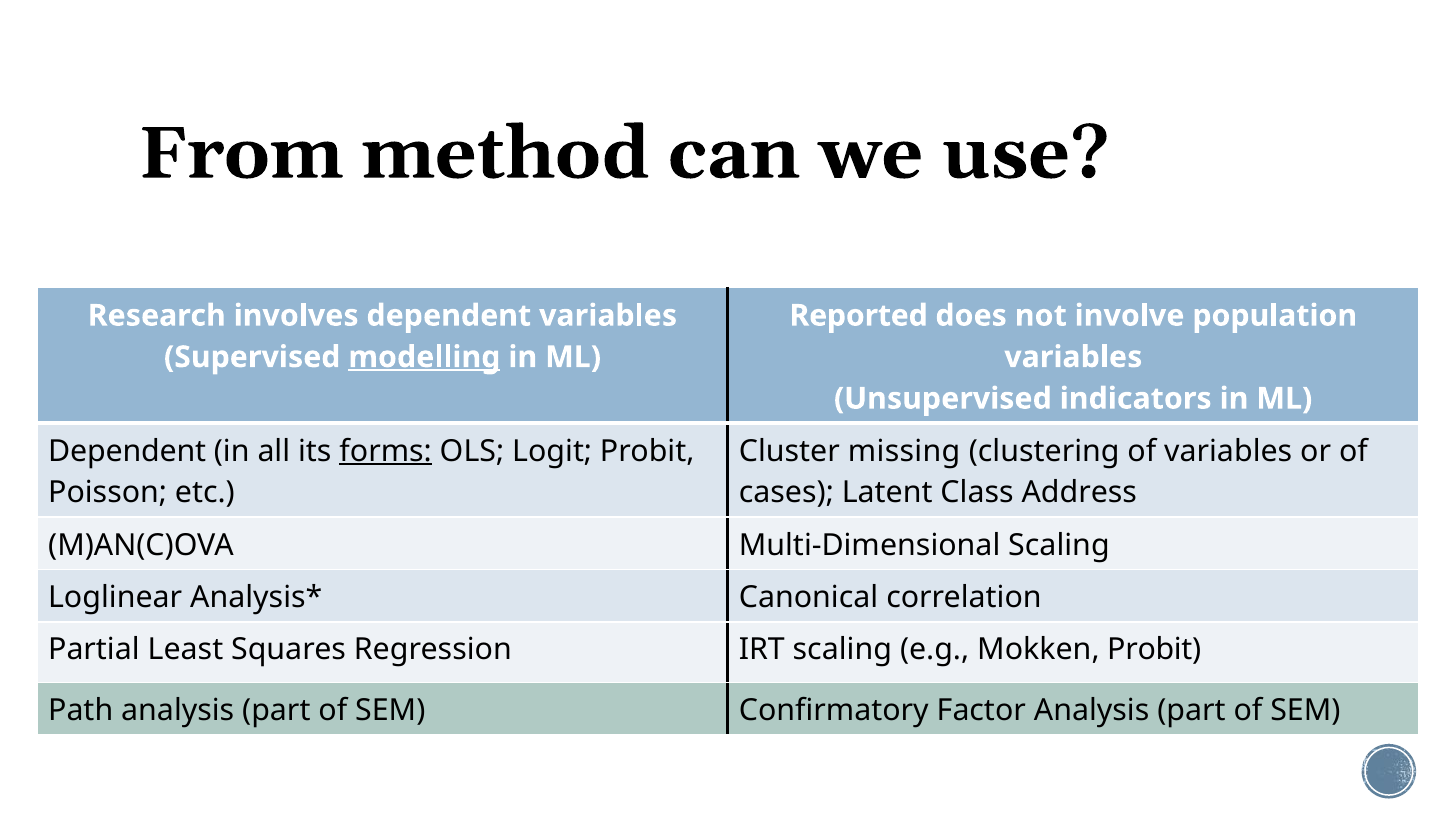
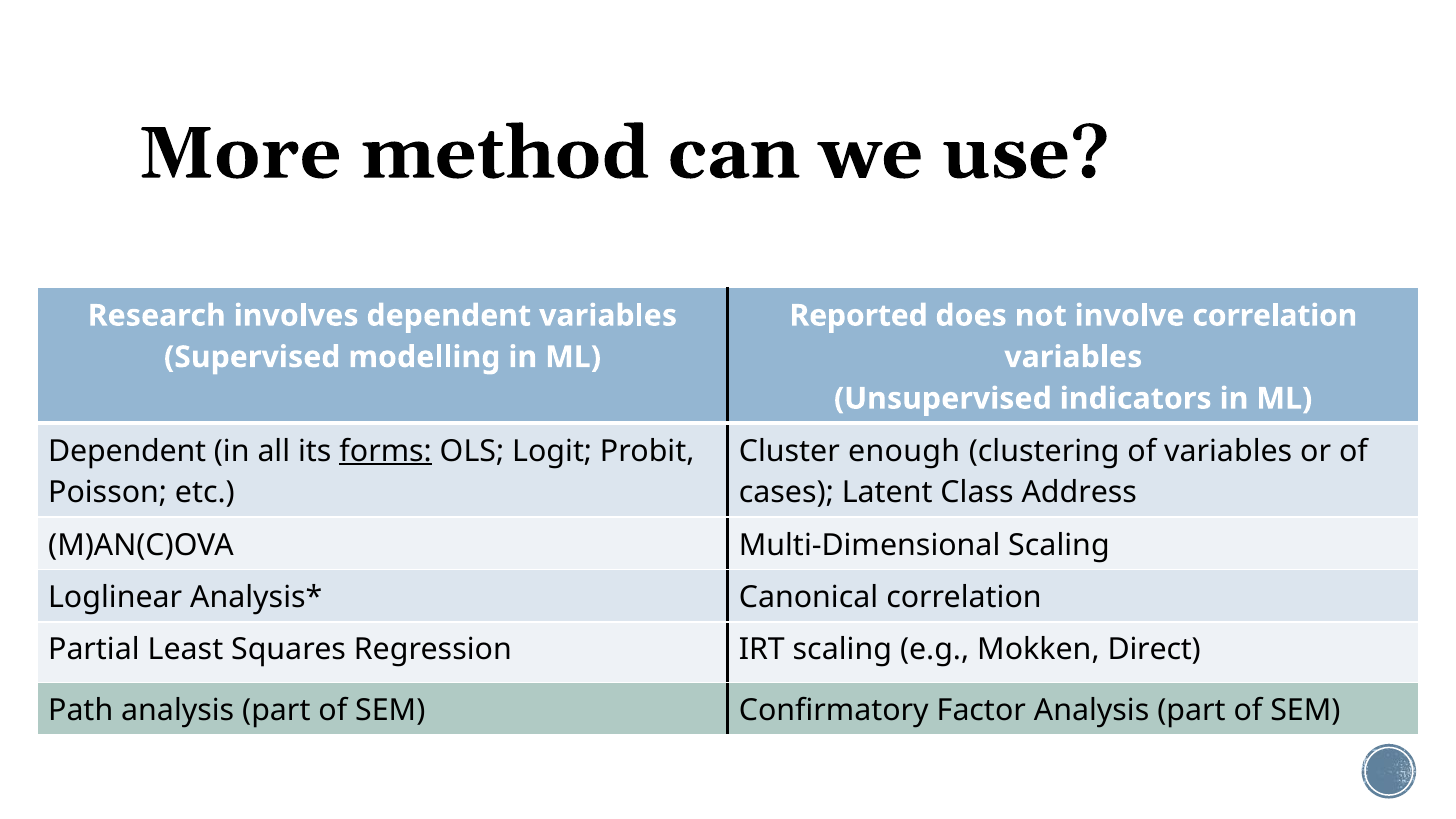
From: From -> More (240, 153)
involve population: population -> correlation (1275, 316)
modelling underline: present -> none (424, 357)
missing: missing -> enough (904, 451)
Mokken Probit: Probit -> Direct (1154, 650)
